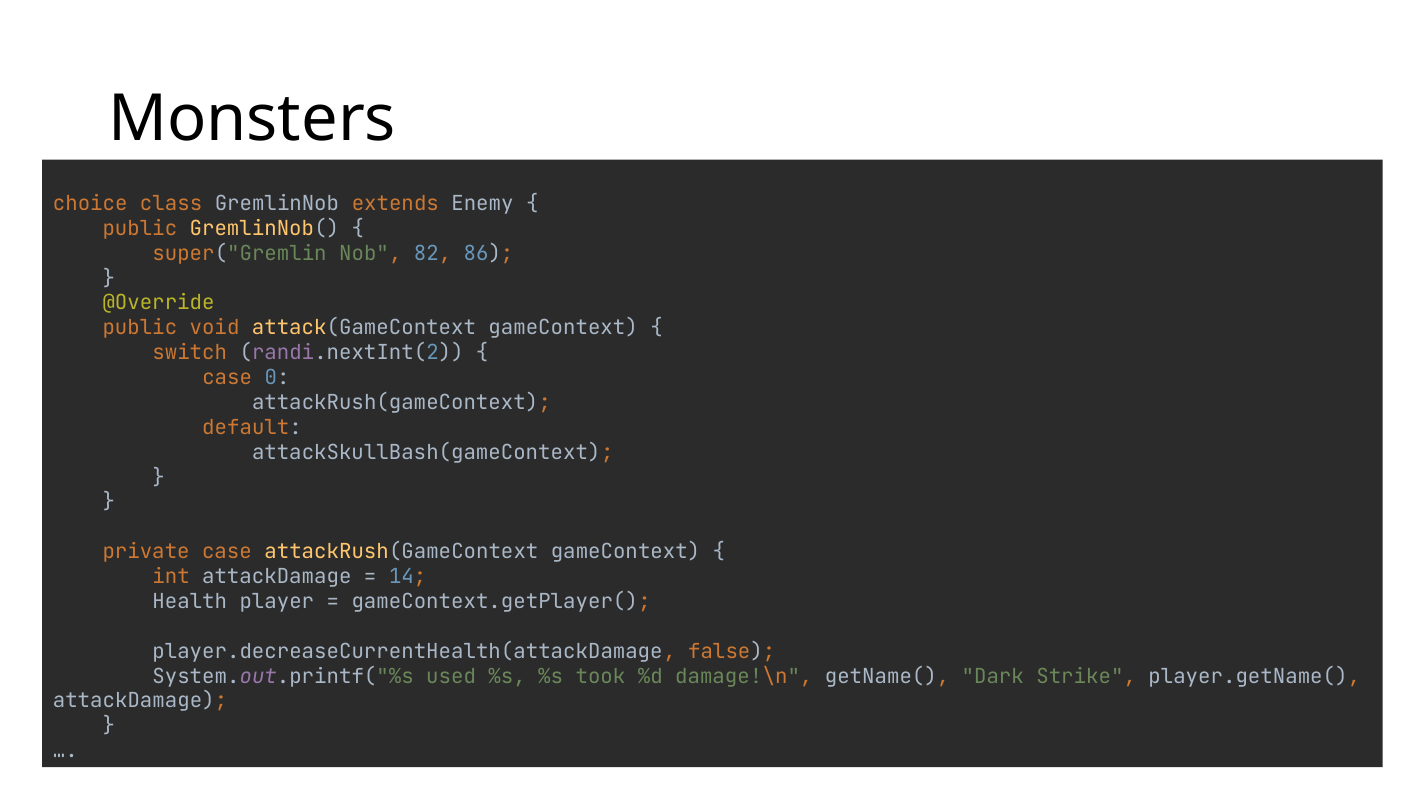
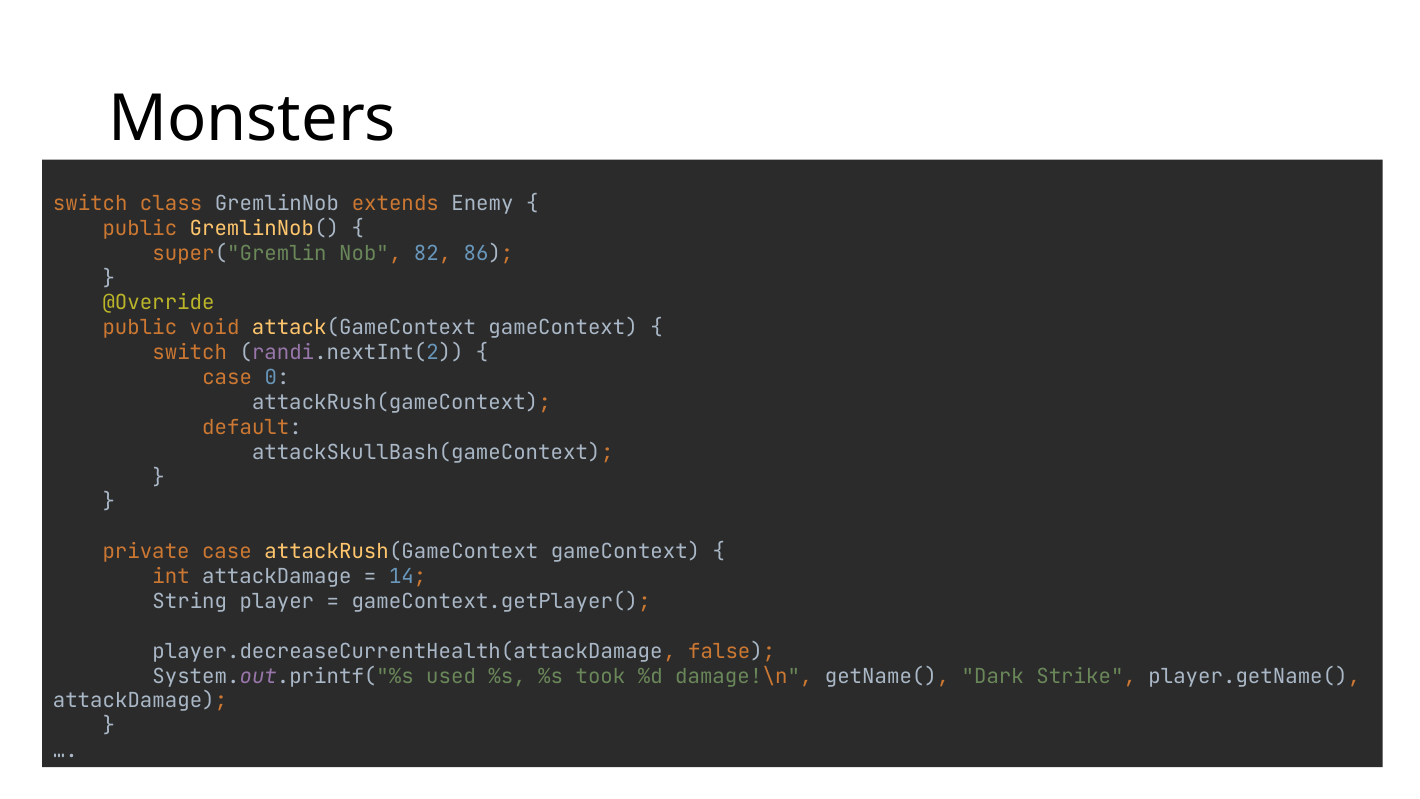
choice: choice -> switch (90, 204)
Health: Health -> String (190, 601)
